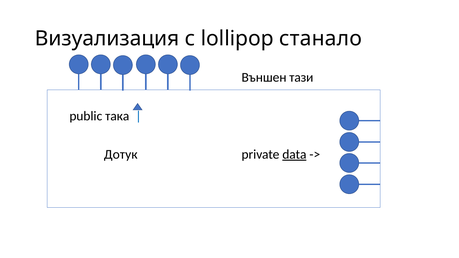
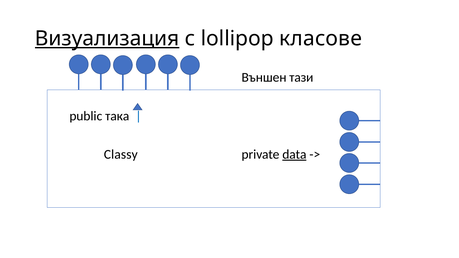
Визуализация underline: none -> present (107, 39)
станало: станало -> класове (321, 39)
Дотук: Дотук -> Classy (121, 155)
